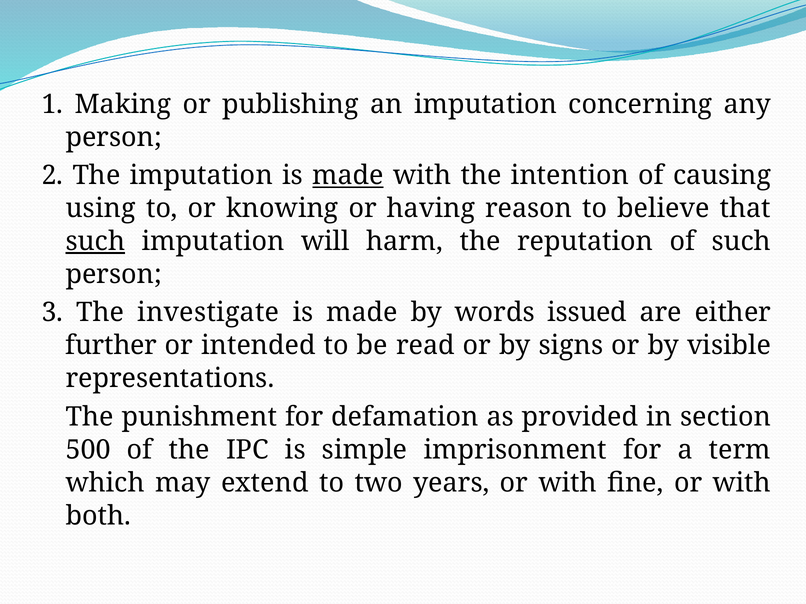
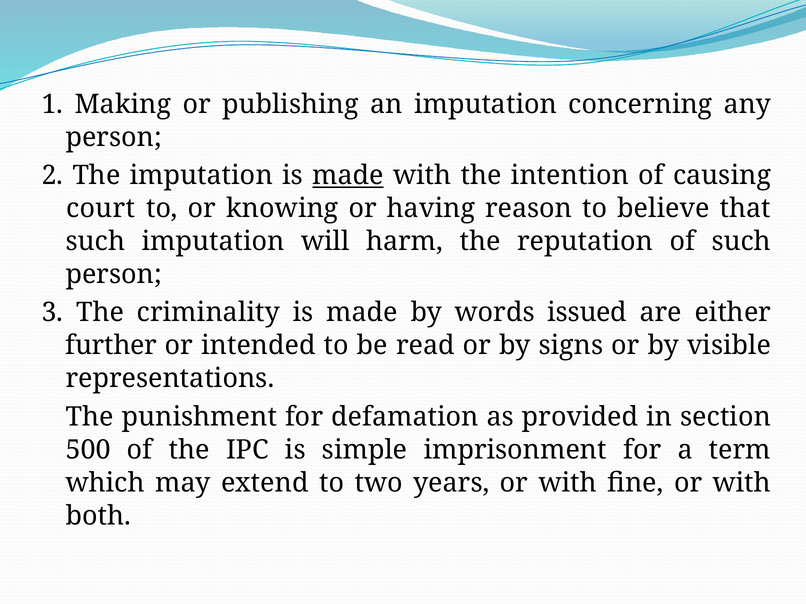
using: using -> court (101, 209)
such underline: present -> none (95, 242)
investigate: investigate -> criminality (208, 313)
